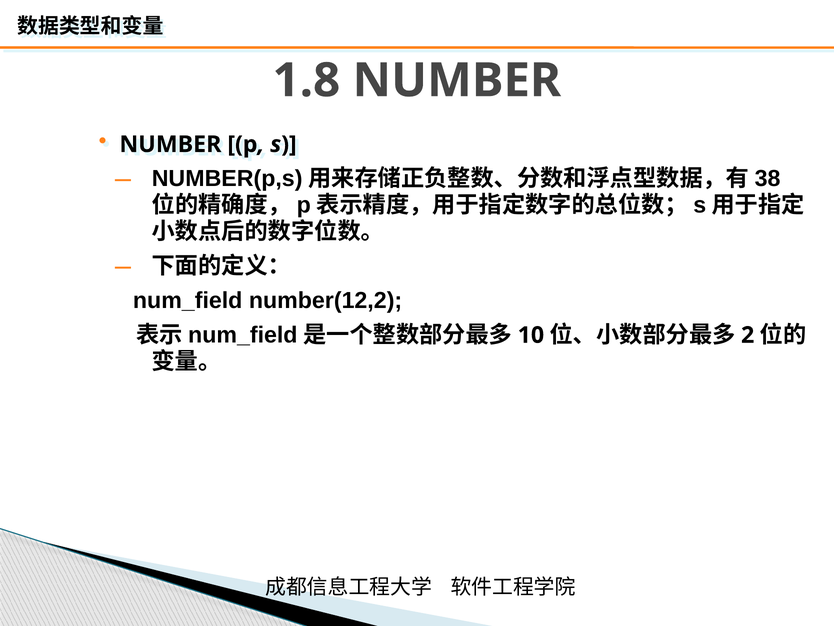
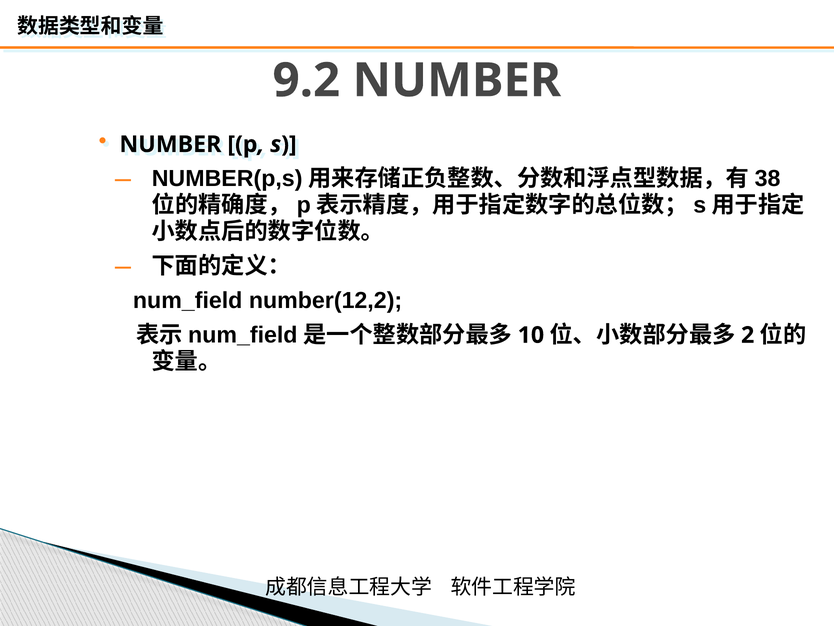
1.8: 1.8 -> 9.2 (306, 80)
